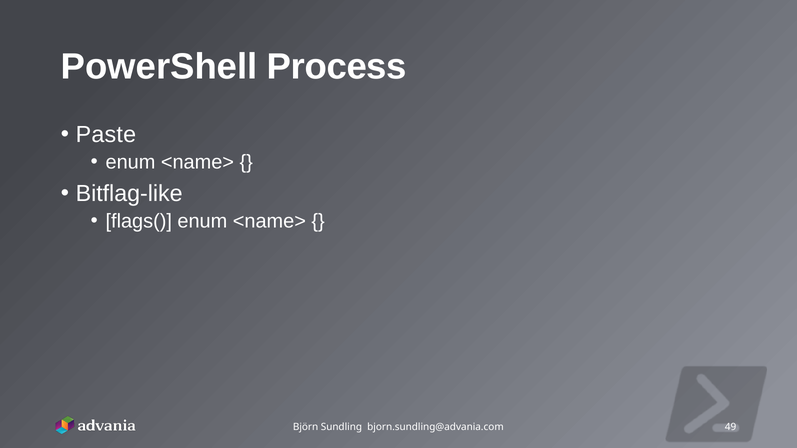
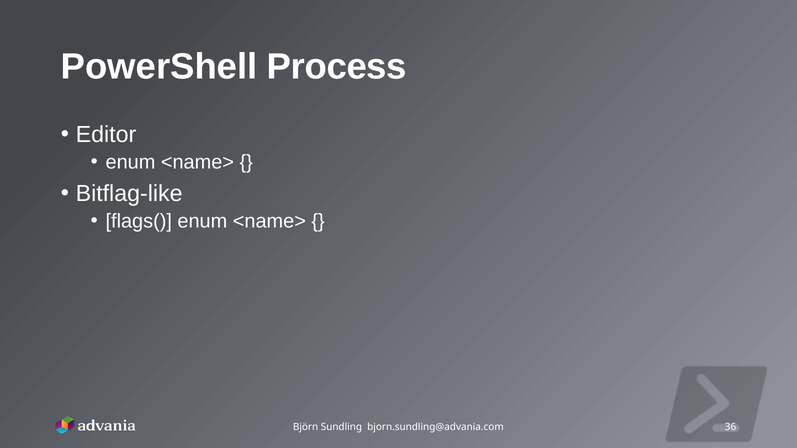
Paste: Paste -> Editor (106, 135)
49: 49 -> 36 (731, 427)
